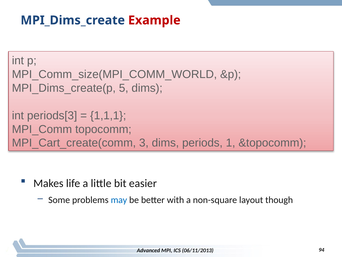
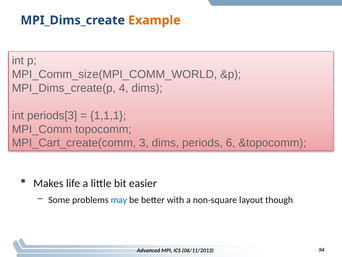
Example colour: red -> orange (154, 20)
5: 5 -> 4 (124, 88)
1: 1 -> 6 (231, 143)
